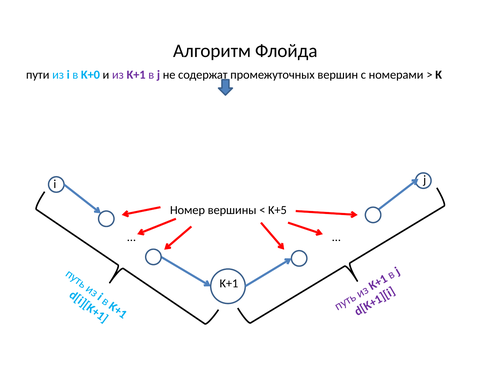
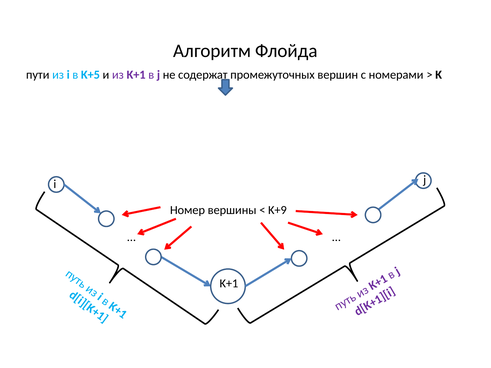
K+0: K+0 -> K+5 (90, 75)
K+5: K+5 -> K+9 (277, 210)
